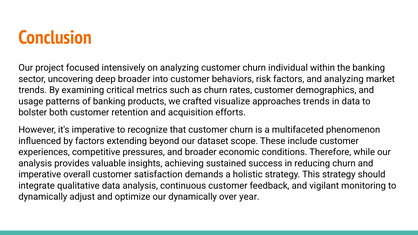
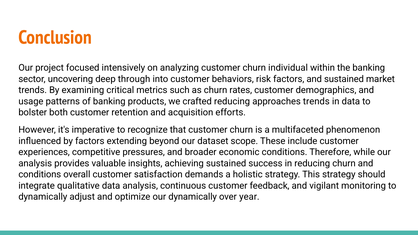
deep broader: broader -> through (134, 79)
and analyzing: analyzing -> sustained (344, 79)
crafted visualize: visualize -> reducing (232, 101)
imperative: imperative -> conditions (40, 175)
